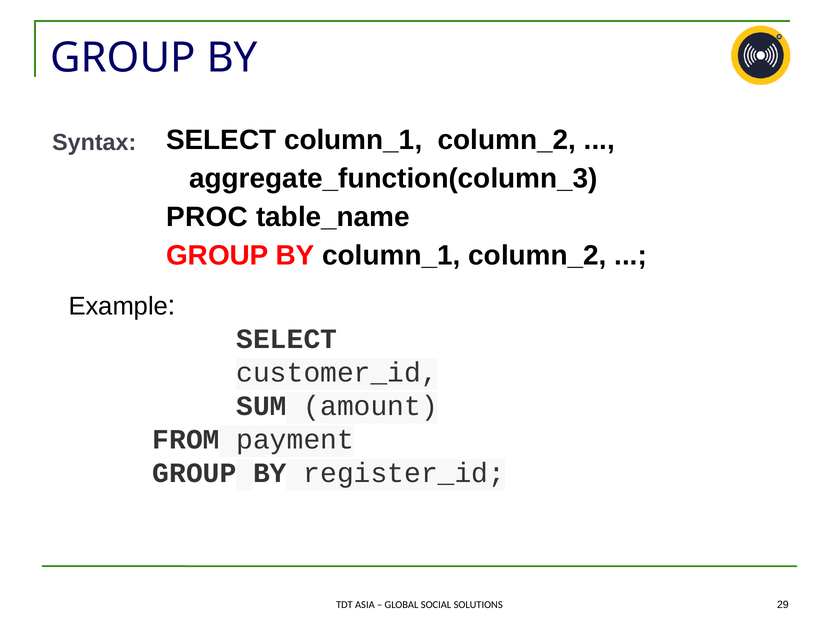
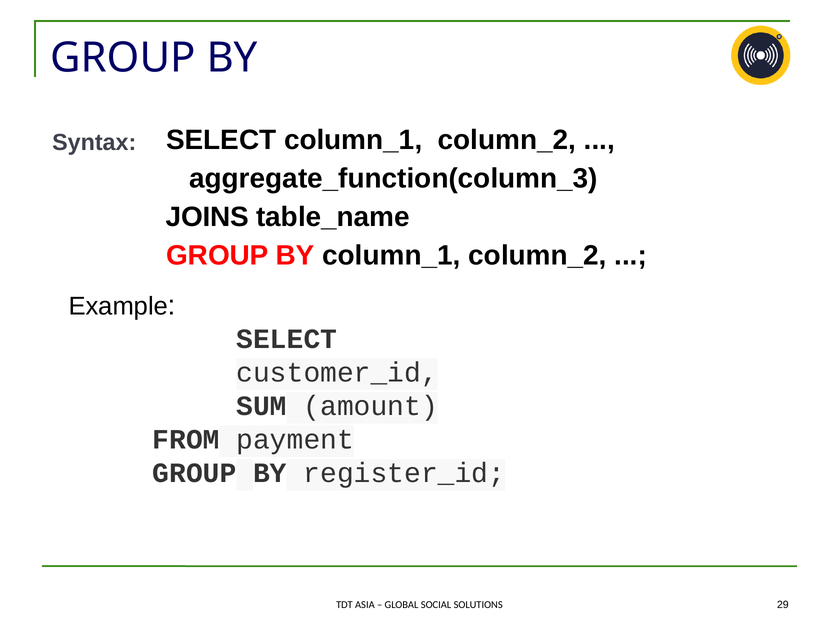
PROC: PROC -> JOINS (207, 217)
